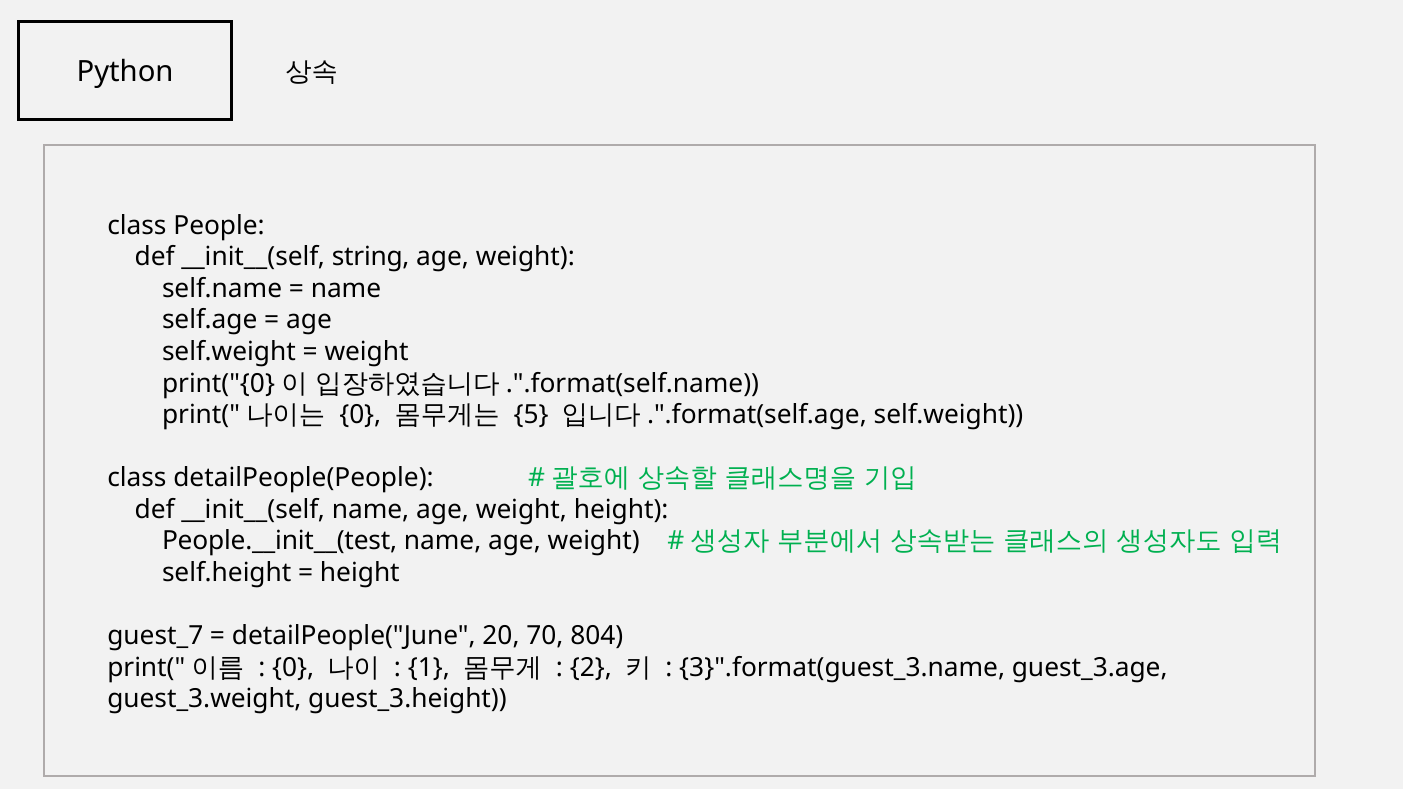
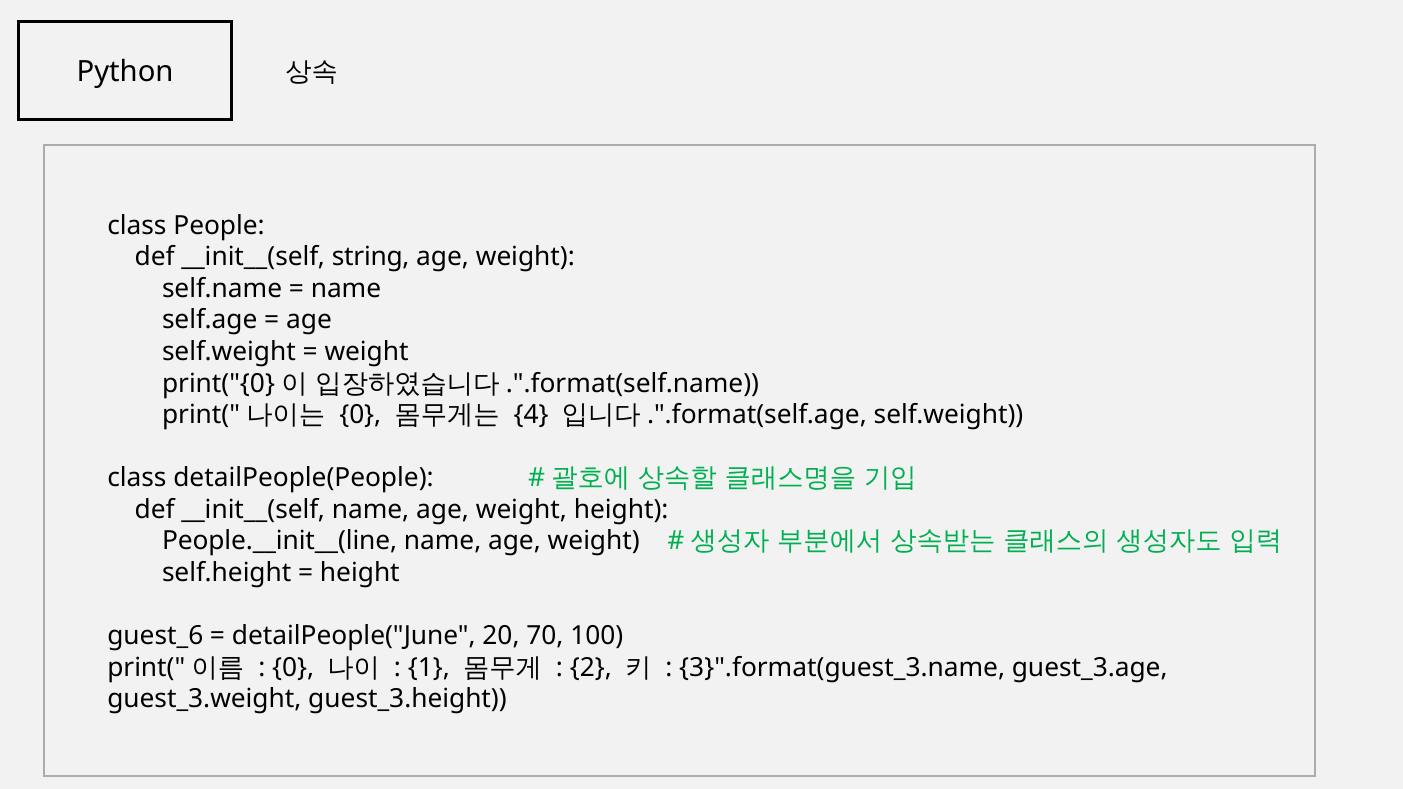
5: 5 -> 4 (531, 415)
People.__init__(test: People.__init__(test -> People.__init__(line (280, 541)
guest_7: guest_7 -> guest_6 (155, 636)
804: 804 -> 100 (597, 636)
